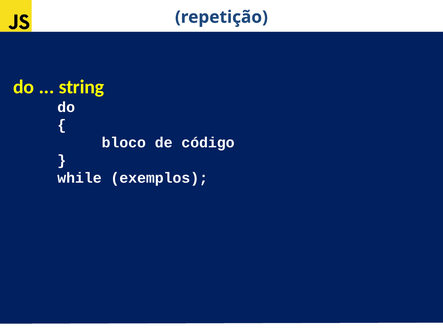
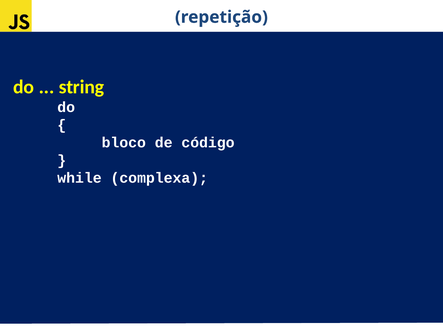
exemplos: exemplos -> complexa (159, 178)
